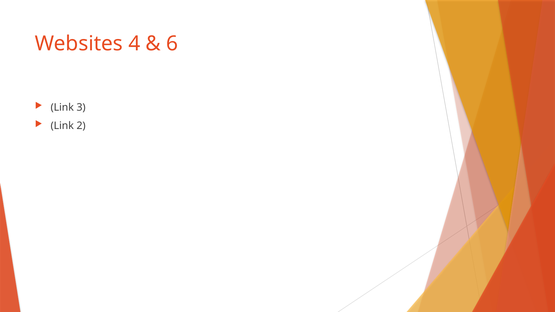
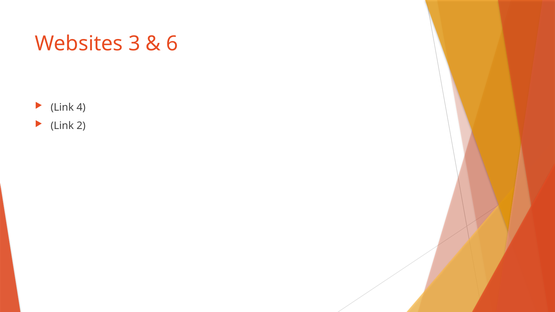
4: 4 -> 3 (134, 44)
3: 3 -> 4 (81, 107)
